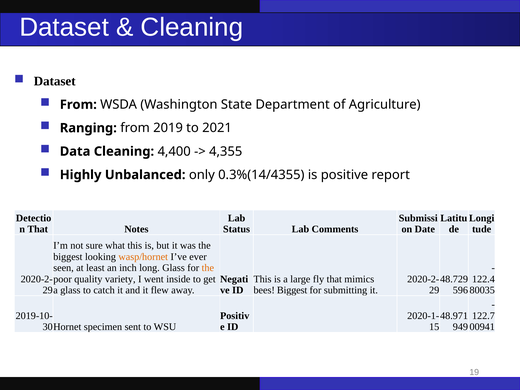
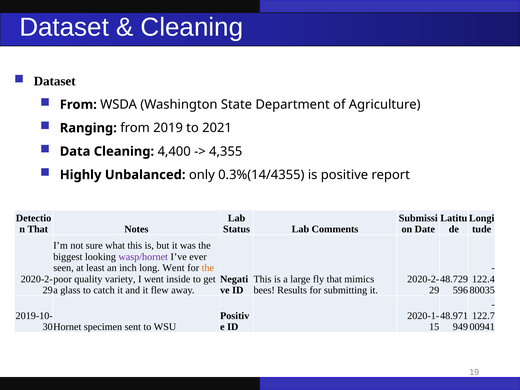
wasp/hornet colour: orange -> purple (143, 257)
long Glass: Glass -> Went (173, 268)
bees Biggest: Biggest -> Results (292, 290)
